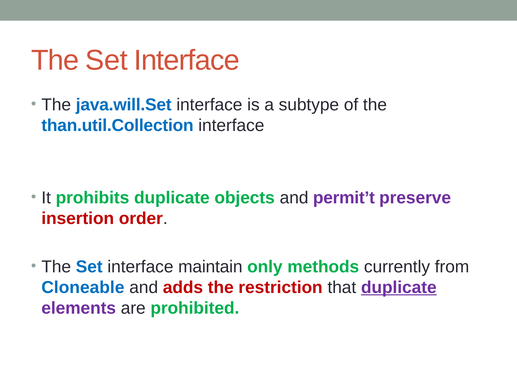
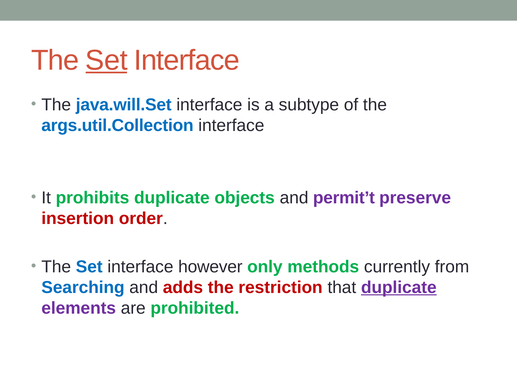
Set underline: none -> present (106, 60)
than.util.Collection: than.util.Collection -> args.util.Collection (117, 125)
maintain: maintain -> however (210, 267)
Cloneable: Cloneable -> Searching (83, 287)
